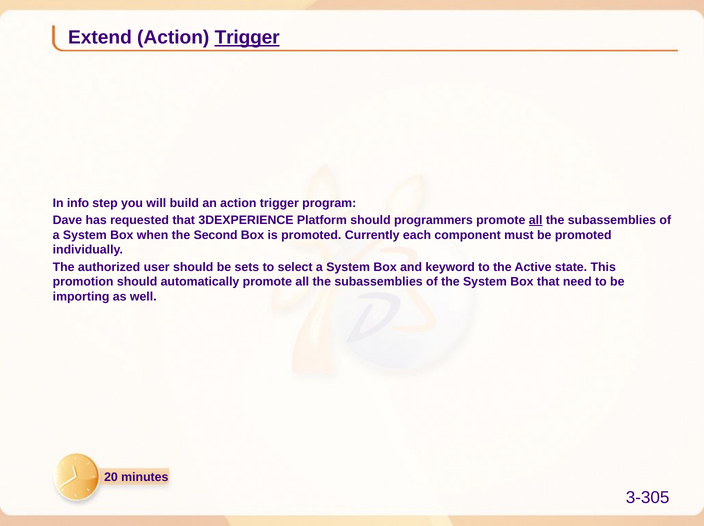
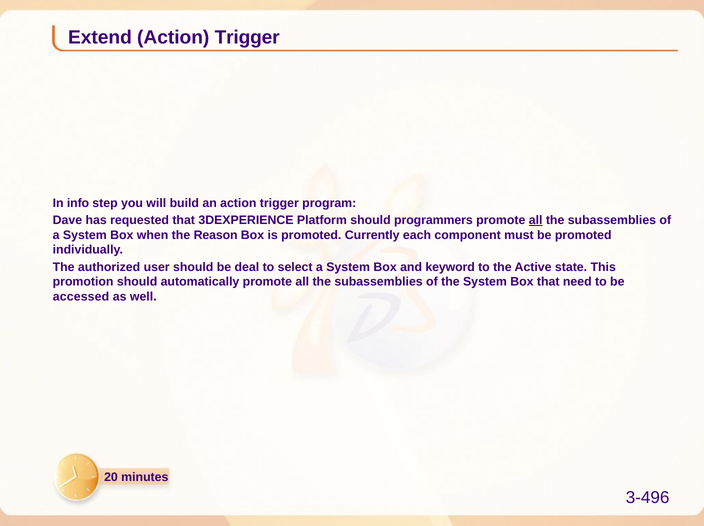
Trigger underline: present -> none (247, 37)
Second: Second -> Reason (216, 235)
sets: sets -> deal (247, 267)
importing: importing -> accessed (81, 297)
3-305: 3-305 -> 3-496 (648, 498)
